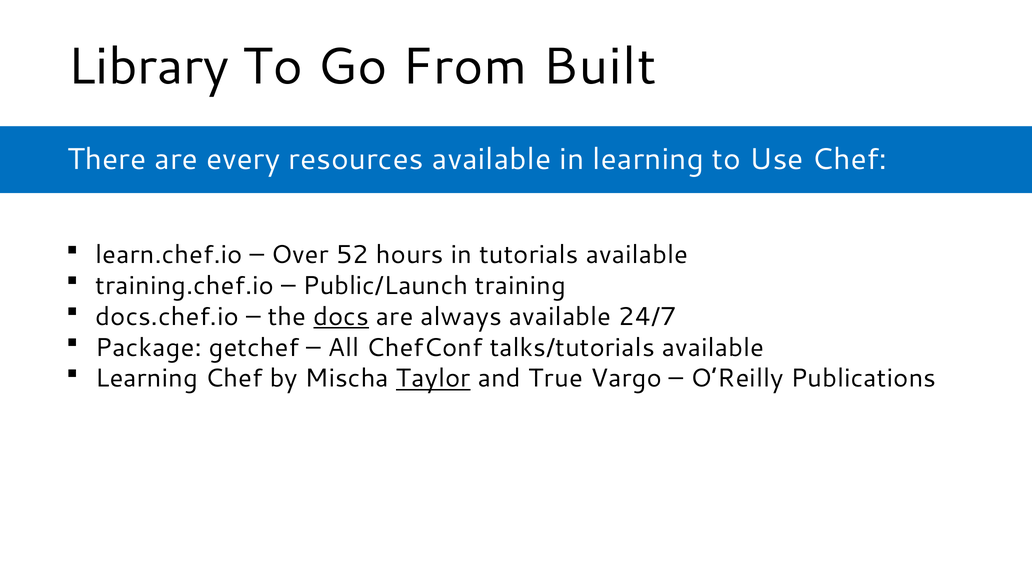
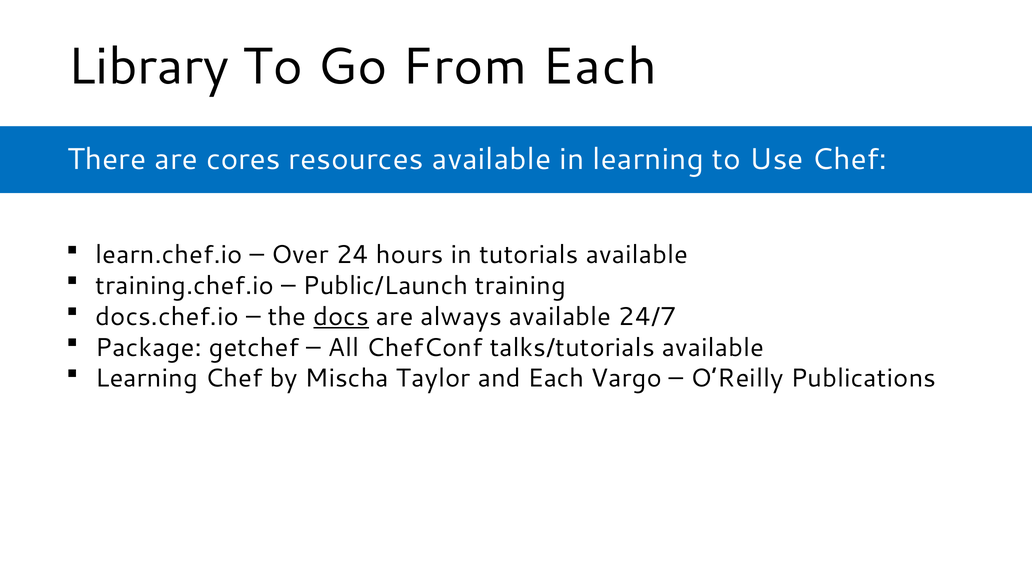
From Built: Built -> Each (599, 67)
every: every -> cores (243, 160)
52: 52 -> 24 (352, 255)
Taylor underline: present -> none (433, 379)
and True: True -> Each (556, 379)
